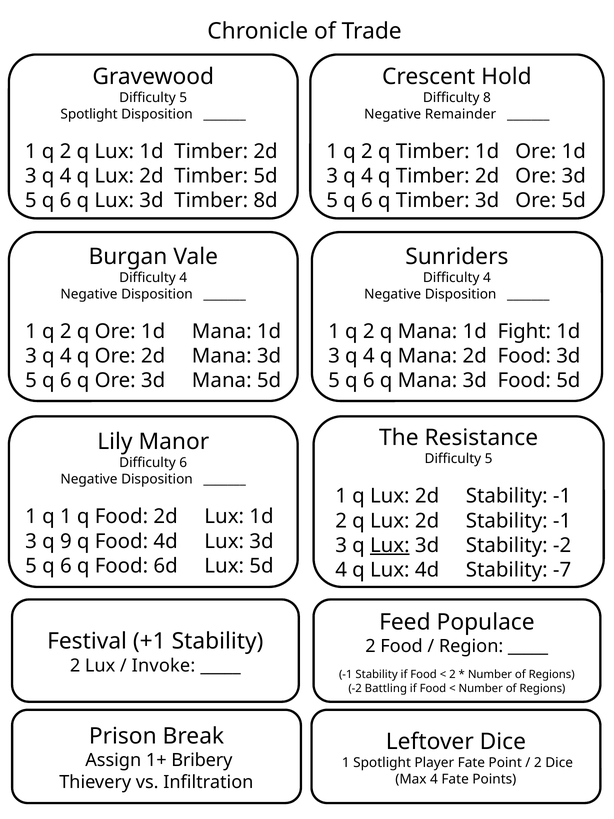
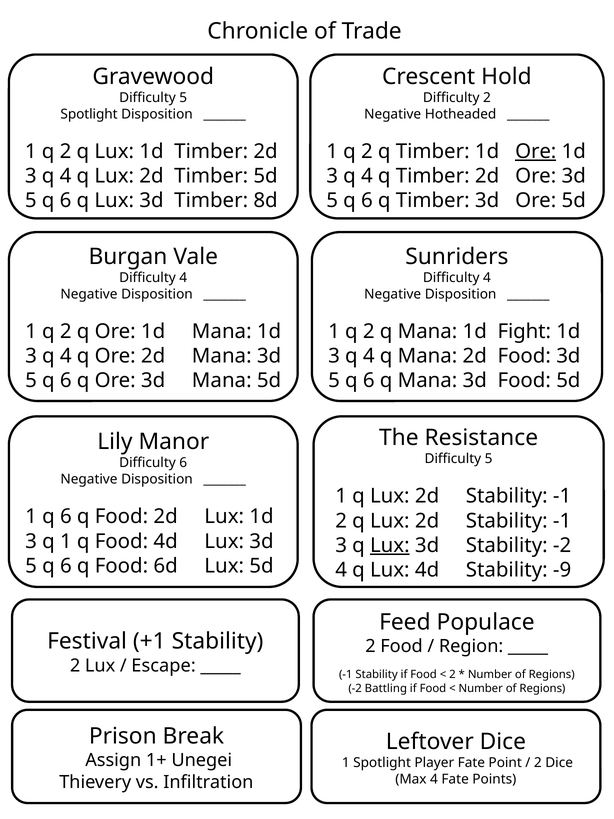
Difficulty 8: 8 -> 2 (487, 98)
Remainder: Remainder -> Hotheaded (461, 114)
Ore underline: none -> present (536, 151)
1 q 1: 1 -> 6 (66, 516)
q 9: 9 -> 1 (66, 541)
-7: -7 -> -9 (562, 570)
Invoke: Invoke -> Escape (164, 665)
Bribery: Bribery -> Unegei (202, 760)
